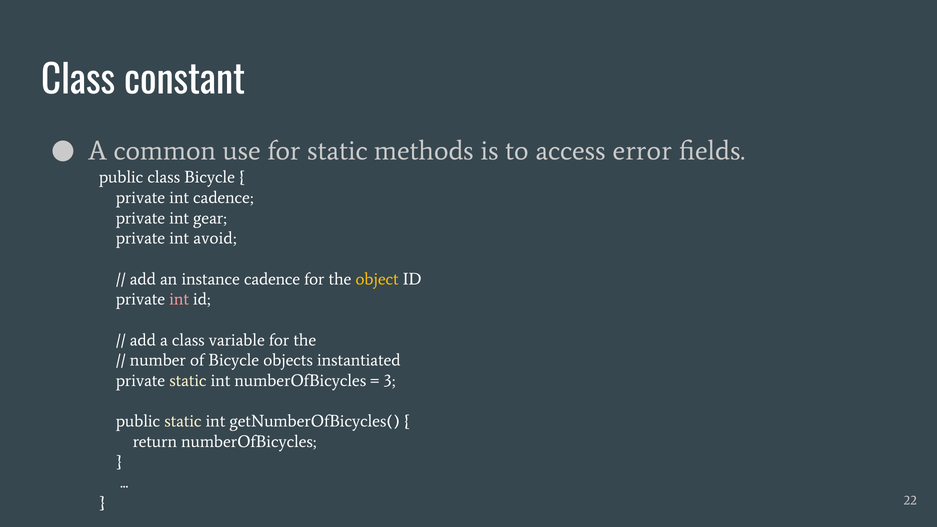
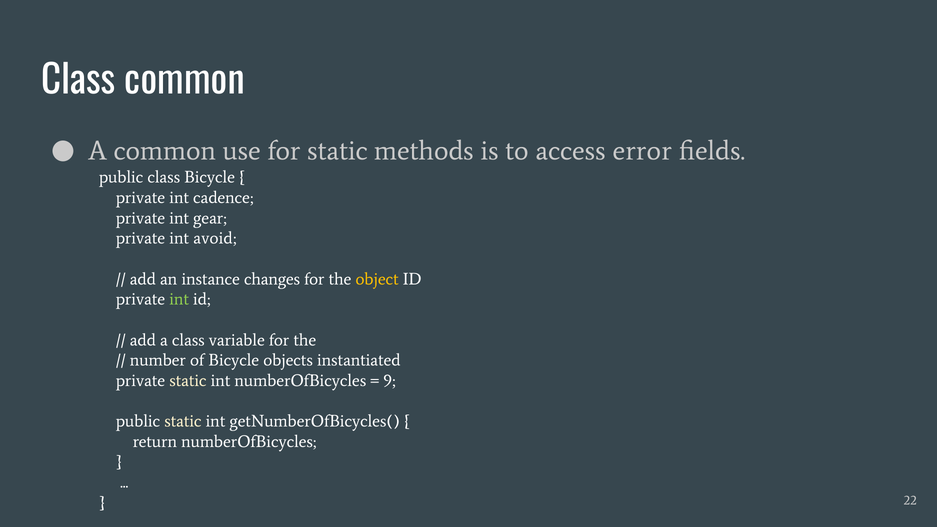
Class constant: constant -> common (185, 81)
instance cadence: cadence -> changes (272, 279)
int colour: pink -> light green (179, 299)
3: 3 -> 9 (389, 381)
